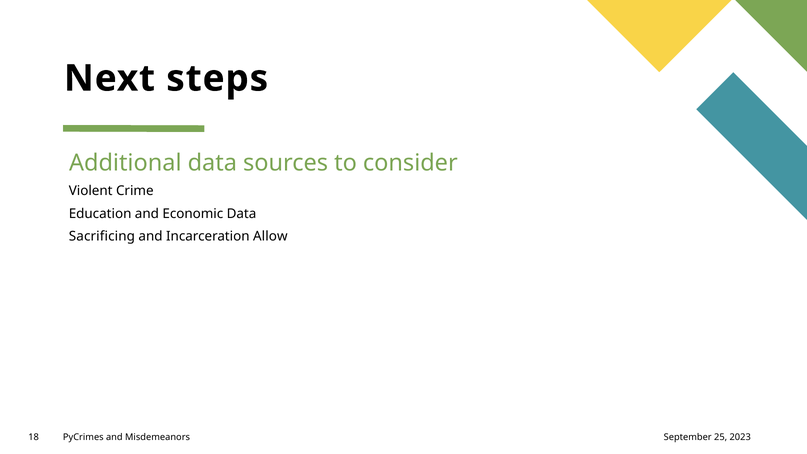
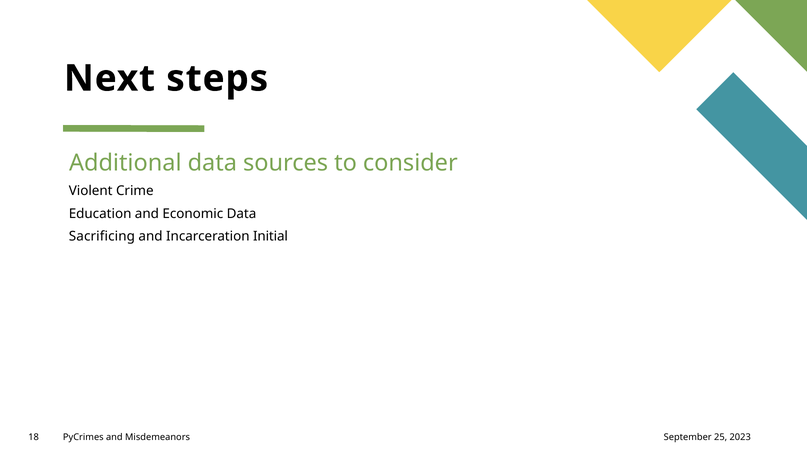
Allow: Allow -> Initial (270, 236)
